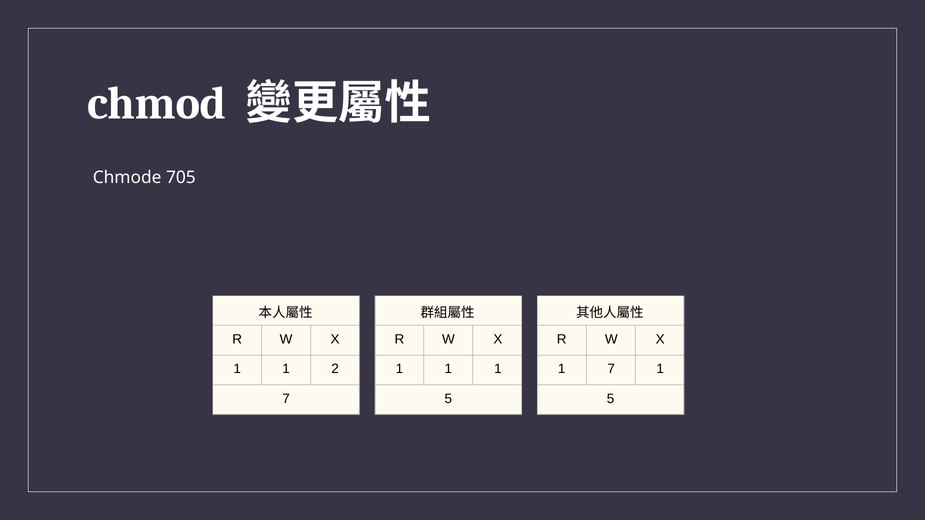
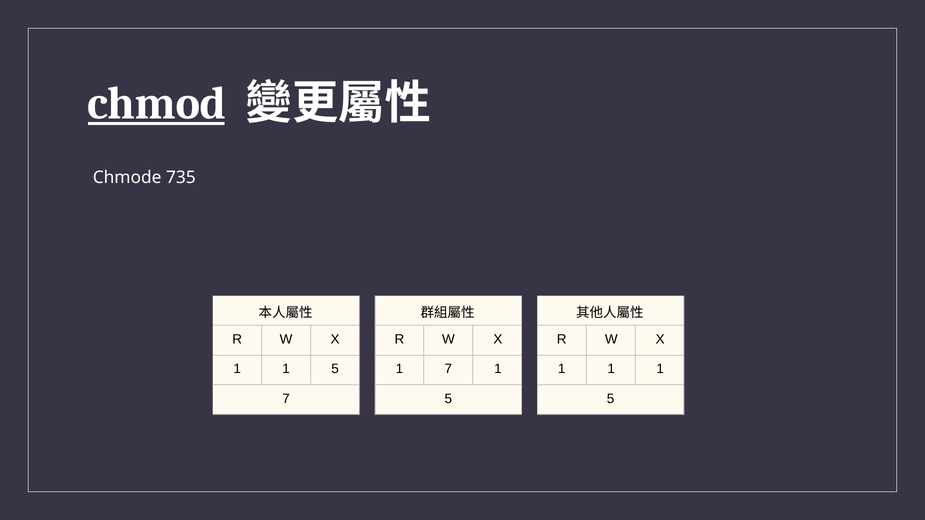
chmod underline: none -> present (157, 104)
705: 705 -> 735 (181, 178)
2: 2 -> 5 (335, 369)
1: 1 -> 7 (448, 369)
7: 7 -> 1 (611, 369)
